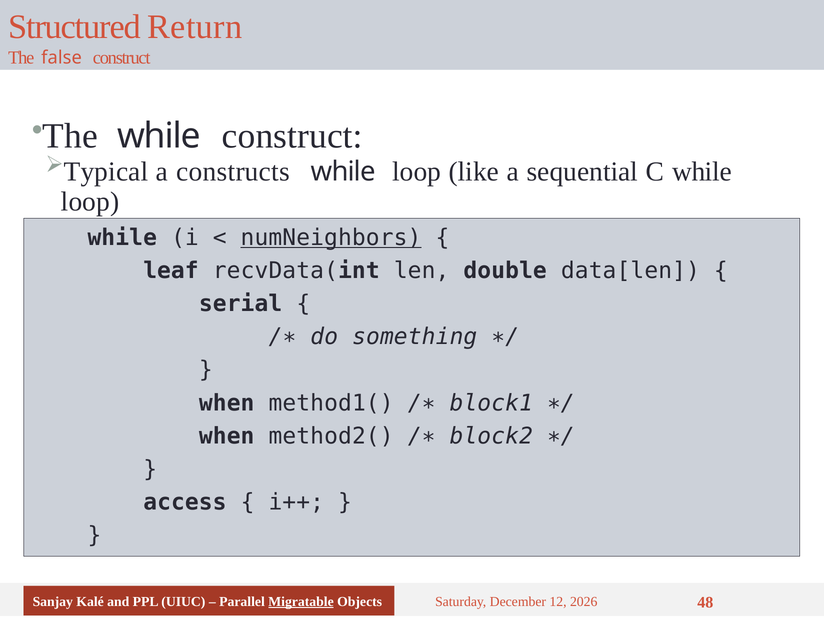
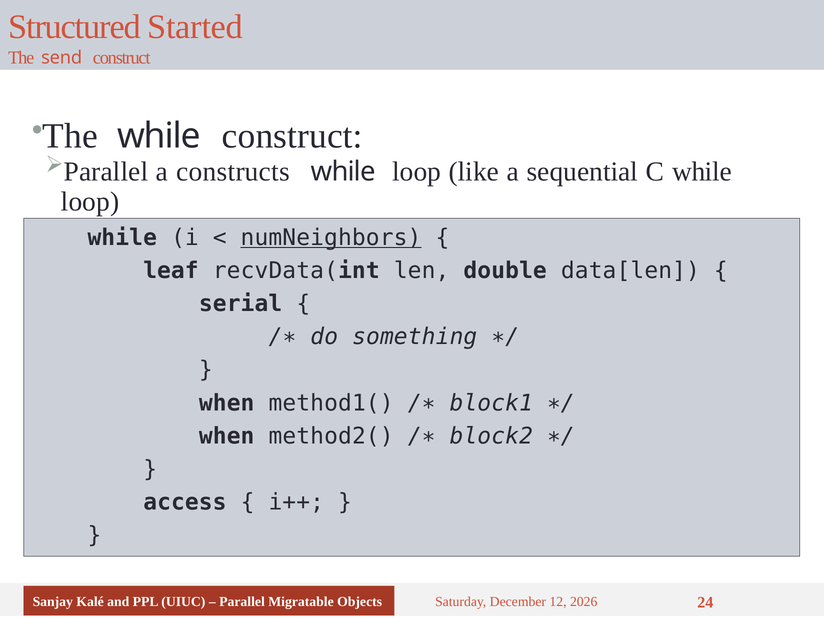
Return: Return -> Started (195, 27)
false: false -> send (62, 58)
Typical: Typical -> Parallel (106, 172)
Migratable underline: present -> none (301, 602)
48: 48 -> 24 (705, 602)
